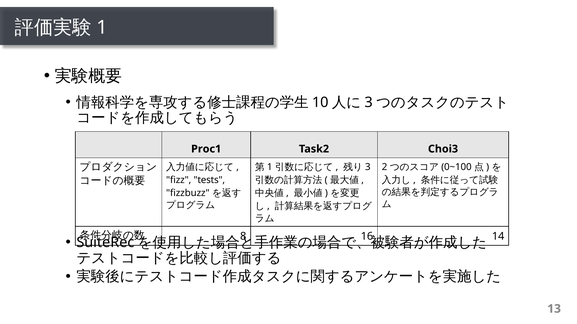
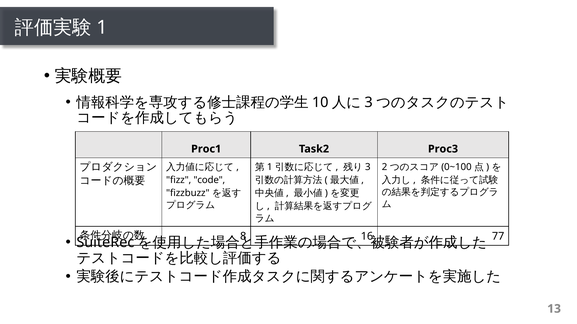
Choi3: Choi3 -> Proc3 (443, 149)
tests: tests -> code (209, 180)
14: 14 -> 77 (498, 237)
